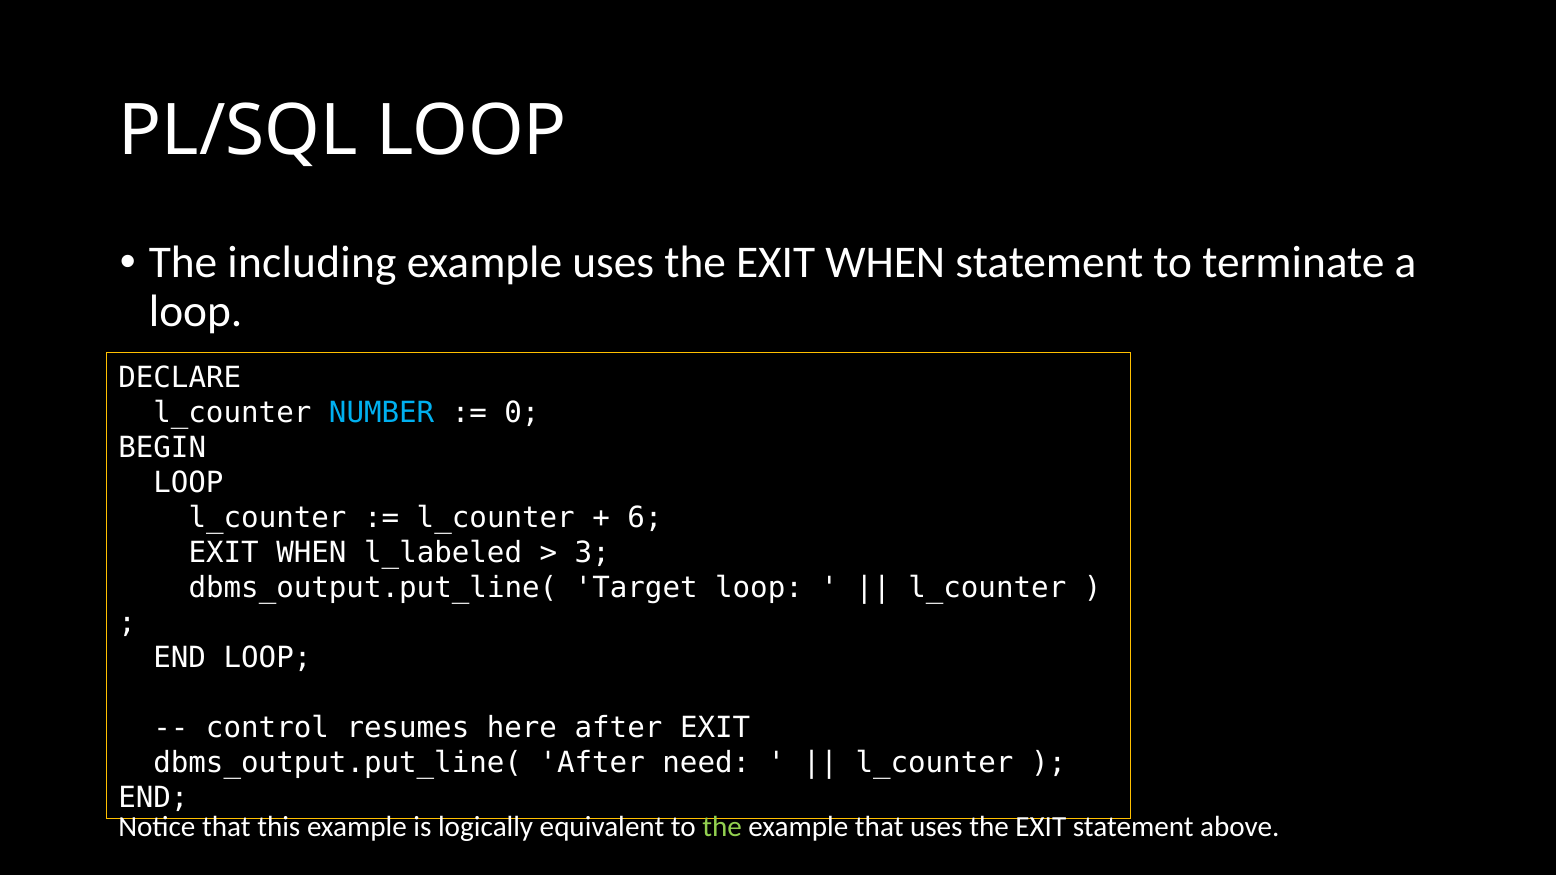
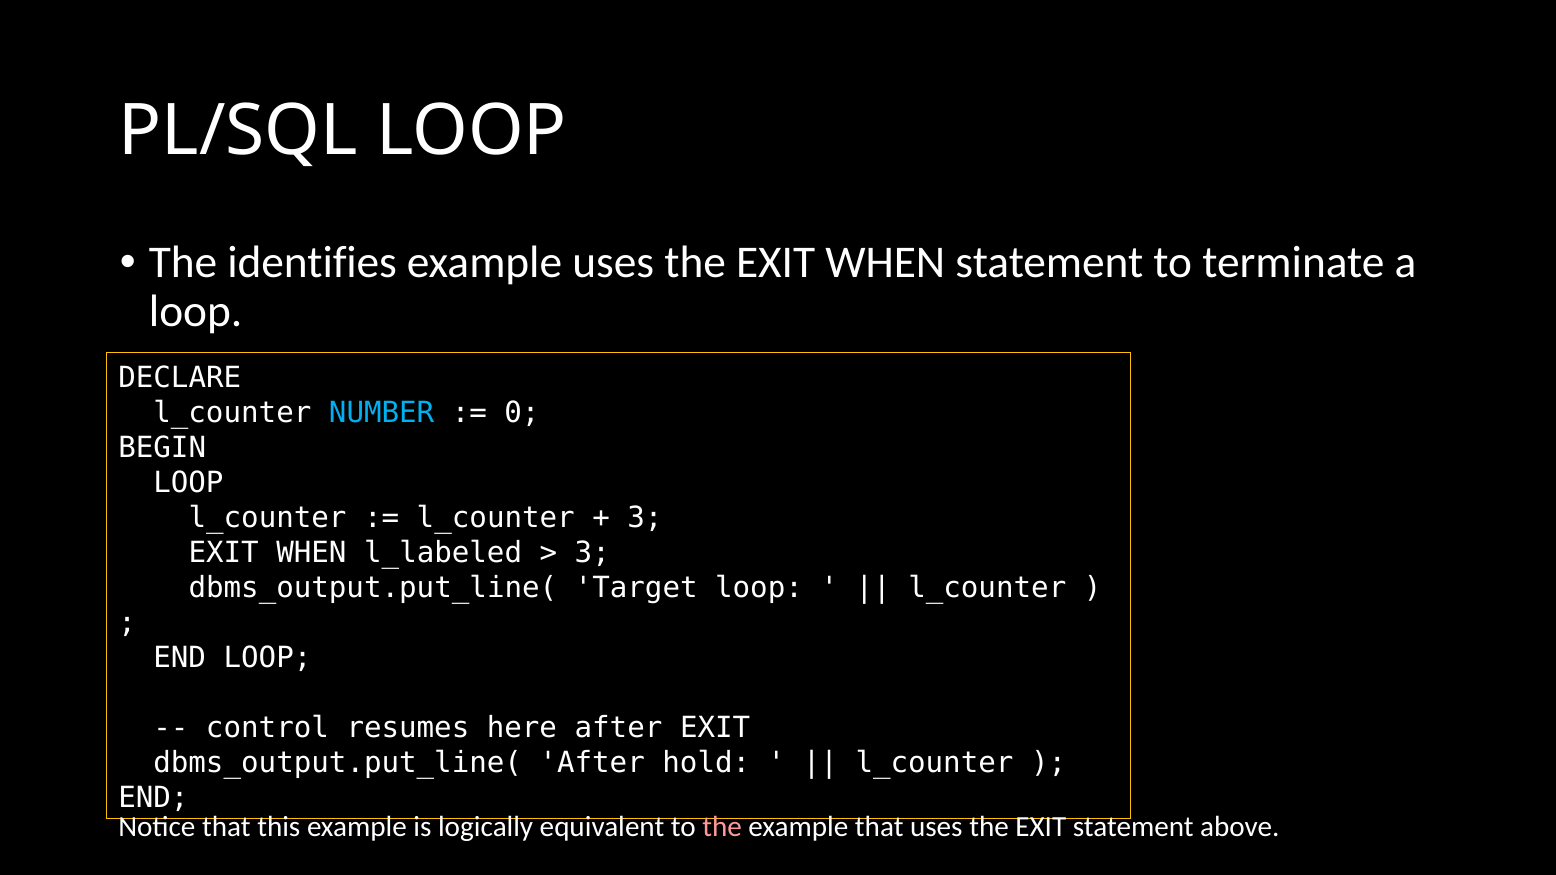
including: including -> identifies (312, 263)
6: 6 -> 3 (645, 518)
need: need -> hold (706, 763)
the colour: light green -> pink (722, 827)
